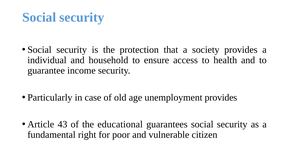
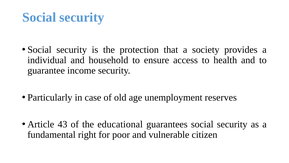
unemployment provides: provides -> reserves (221, 97)
